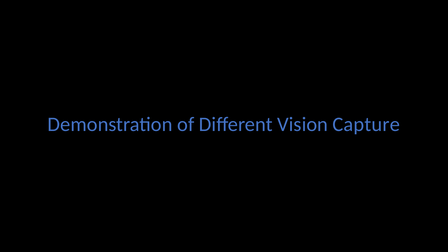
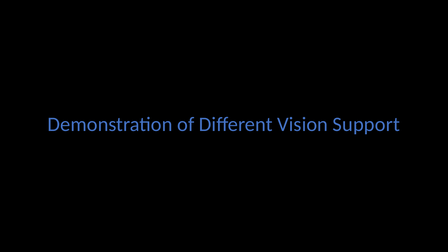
Capture: Capture -> Support (366, 124)
